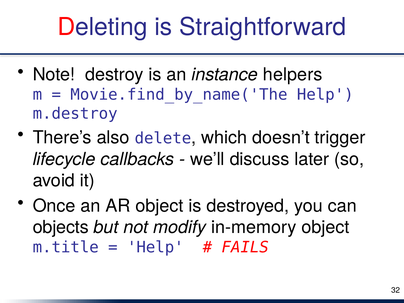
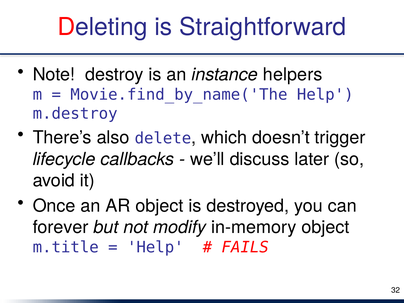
objects: objects -> forever (61, 227)
